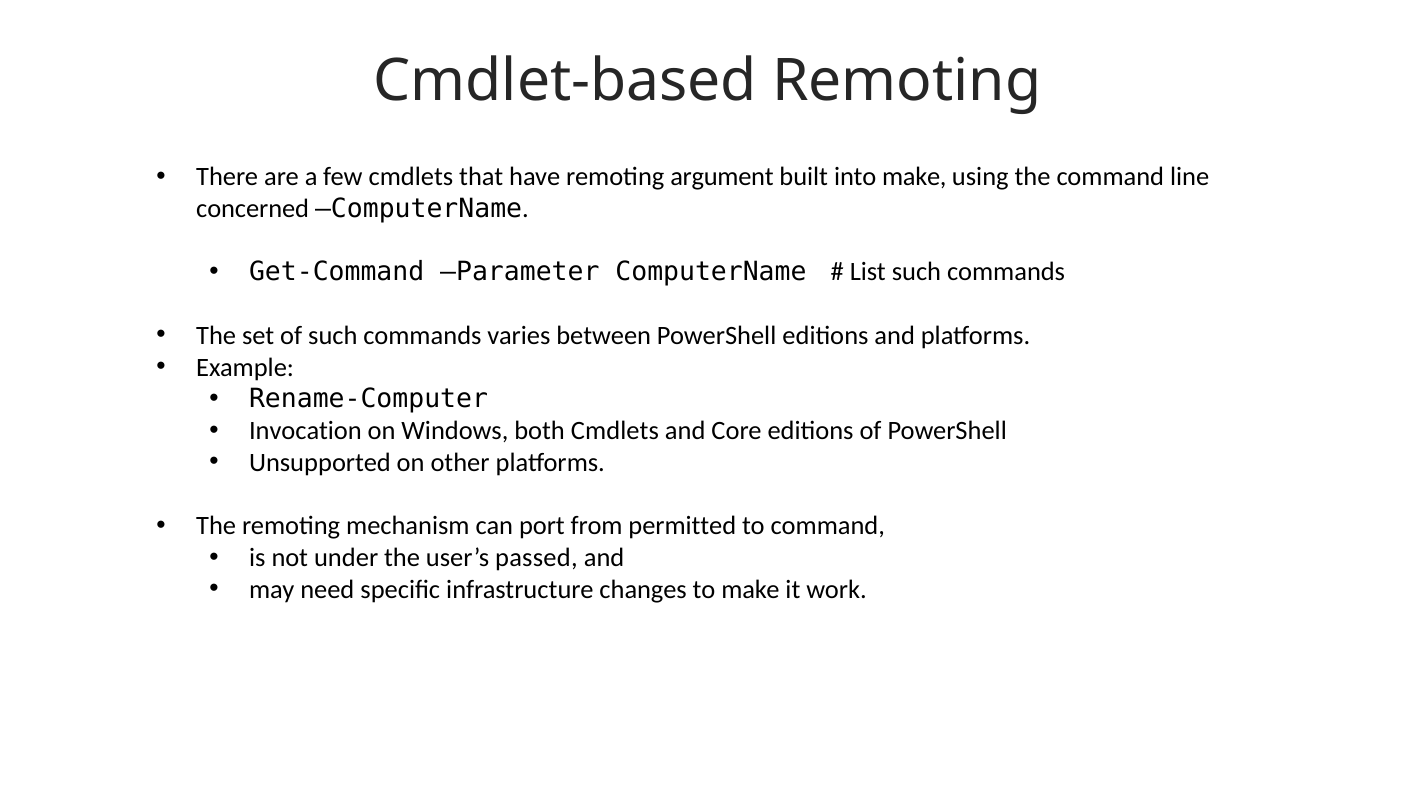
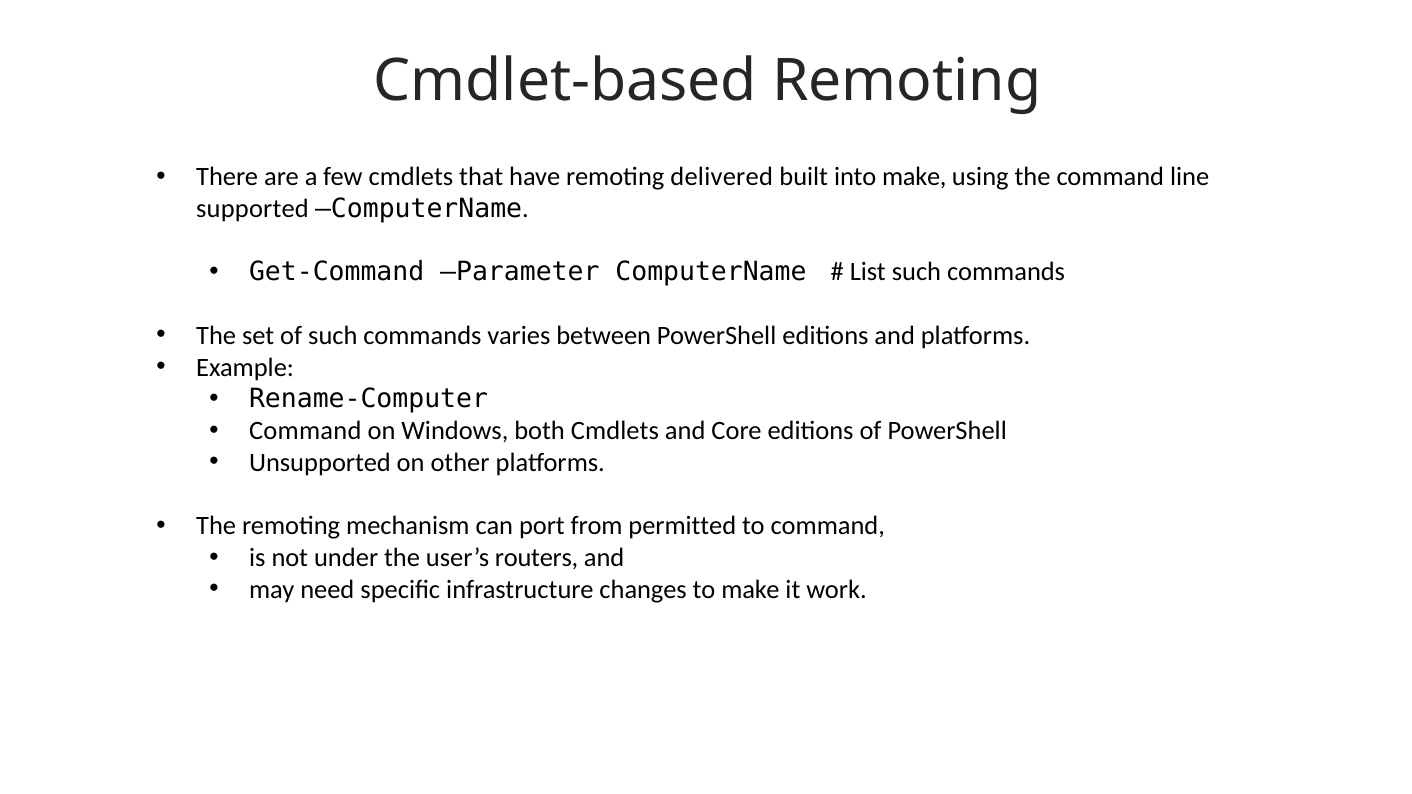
argument: argument -> delivered (722, 177)
concerned: concerned -> supported (253, 209)
Invocation: Invocation -> Command (305, 431)
passed: passed -> routers (537, 558)
